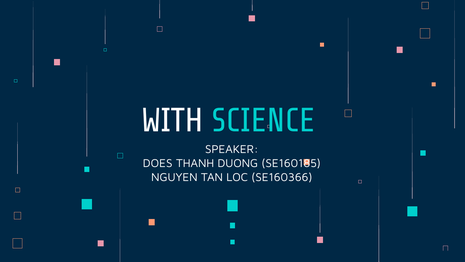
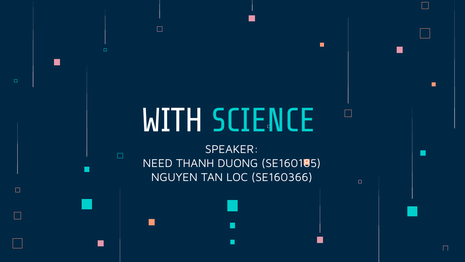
DOES: DOES -> NEED (158, 163)
